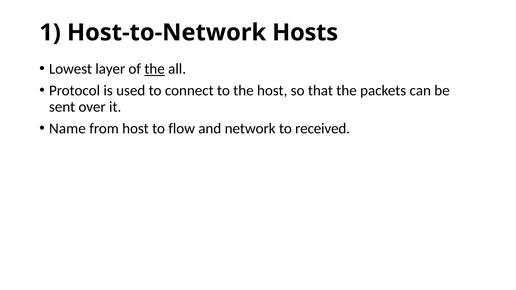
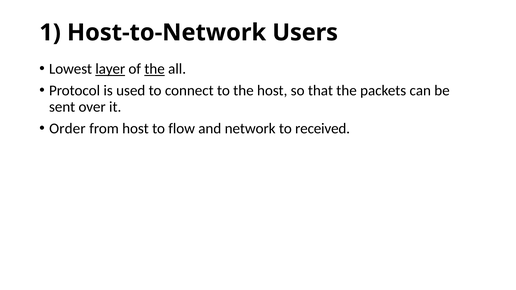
Hosts: Hosts -> Users (305, 33)
layer underline: none -> present (110, 69)
Name: Name -> Order (67, 129)
